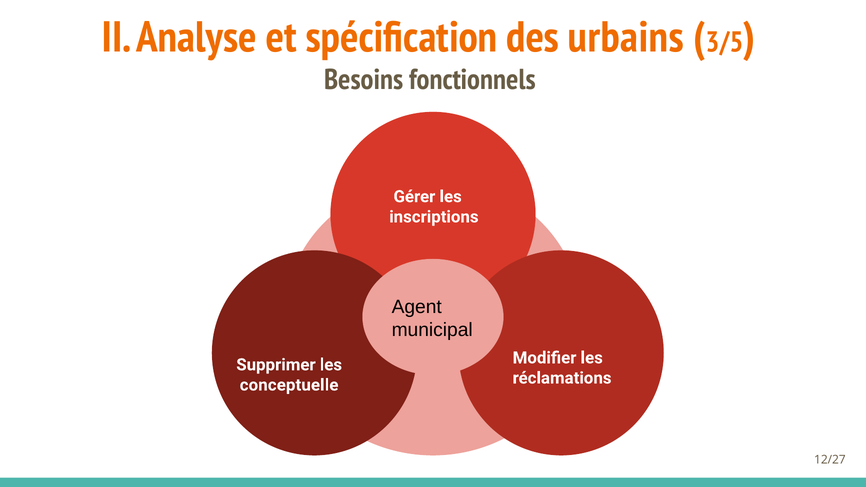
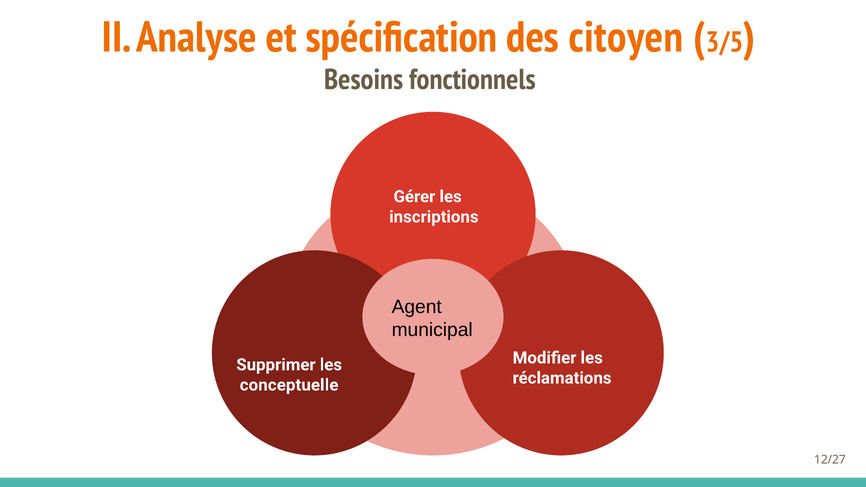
urbains: urbains -> citoyen (626, 38)
